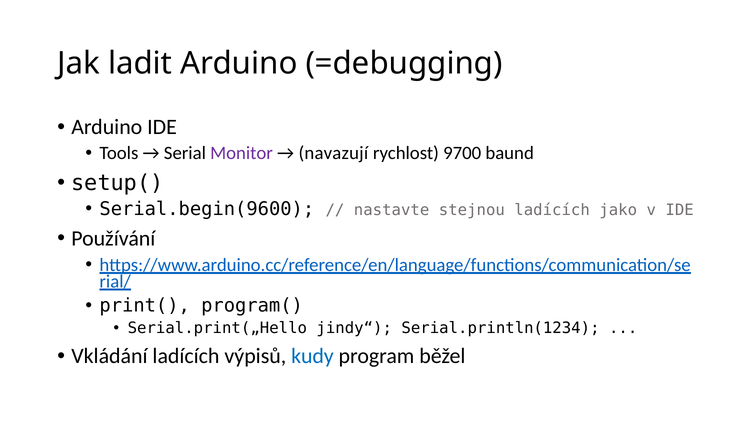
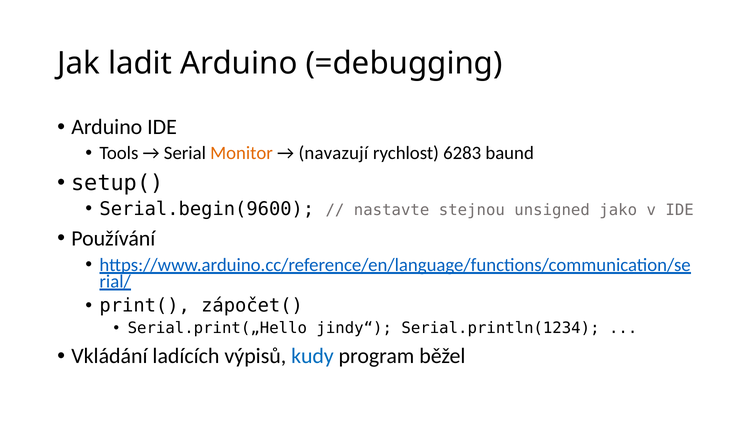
Monitor colour: purple -> orange (242, 153)
9700: 9700 -> 6283 (462, 153)
stejnou ladících: ladících -> unsigned (552, 210)
program(: program( -> zápočet( (252, 305)
